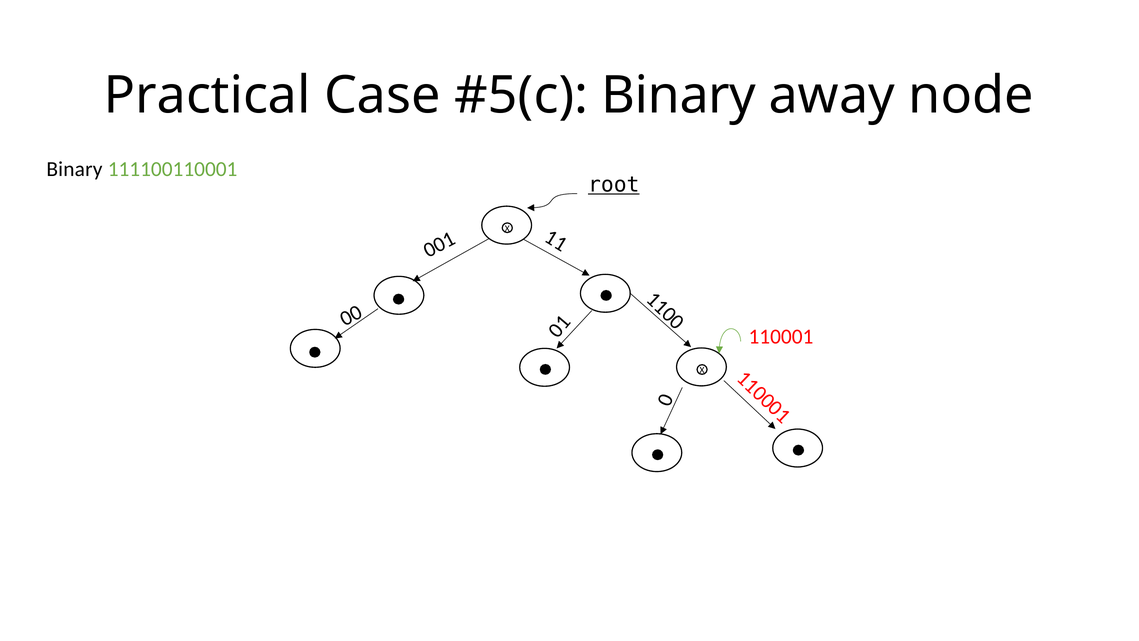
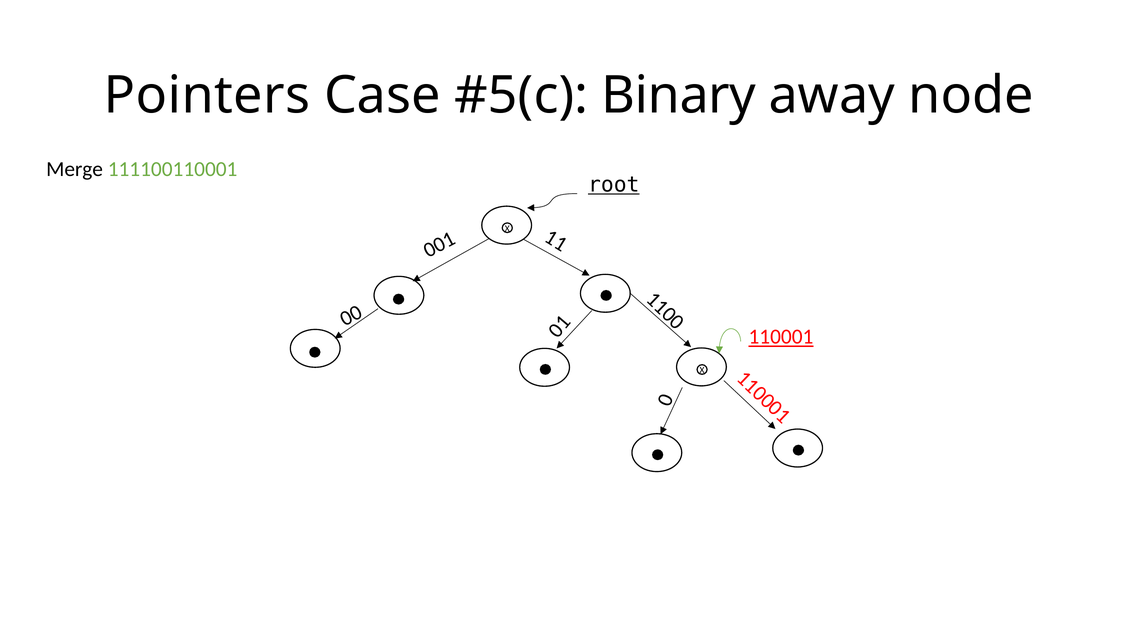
Practical: Practical -> Pointers (207, 96)
Binary: Binary -> Merge (75, 169)
110001 underline: none -> present (781, 337)
